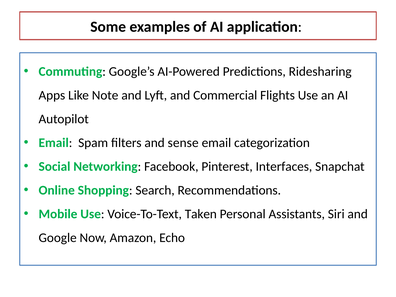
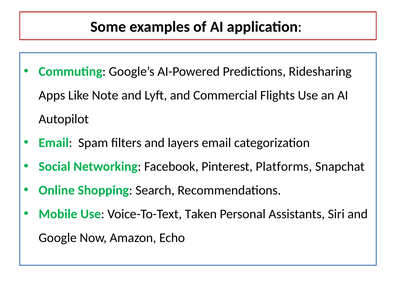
sense: sense -> layers (183, 143)
Interfaces: Interfaces -> Platforms (284, 167)
